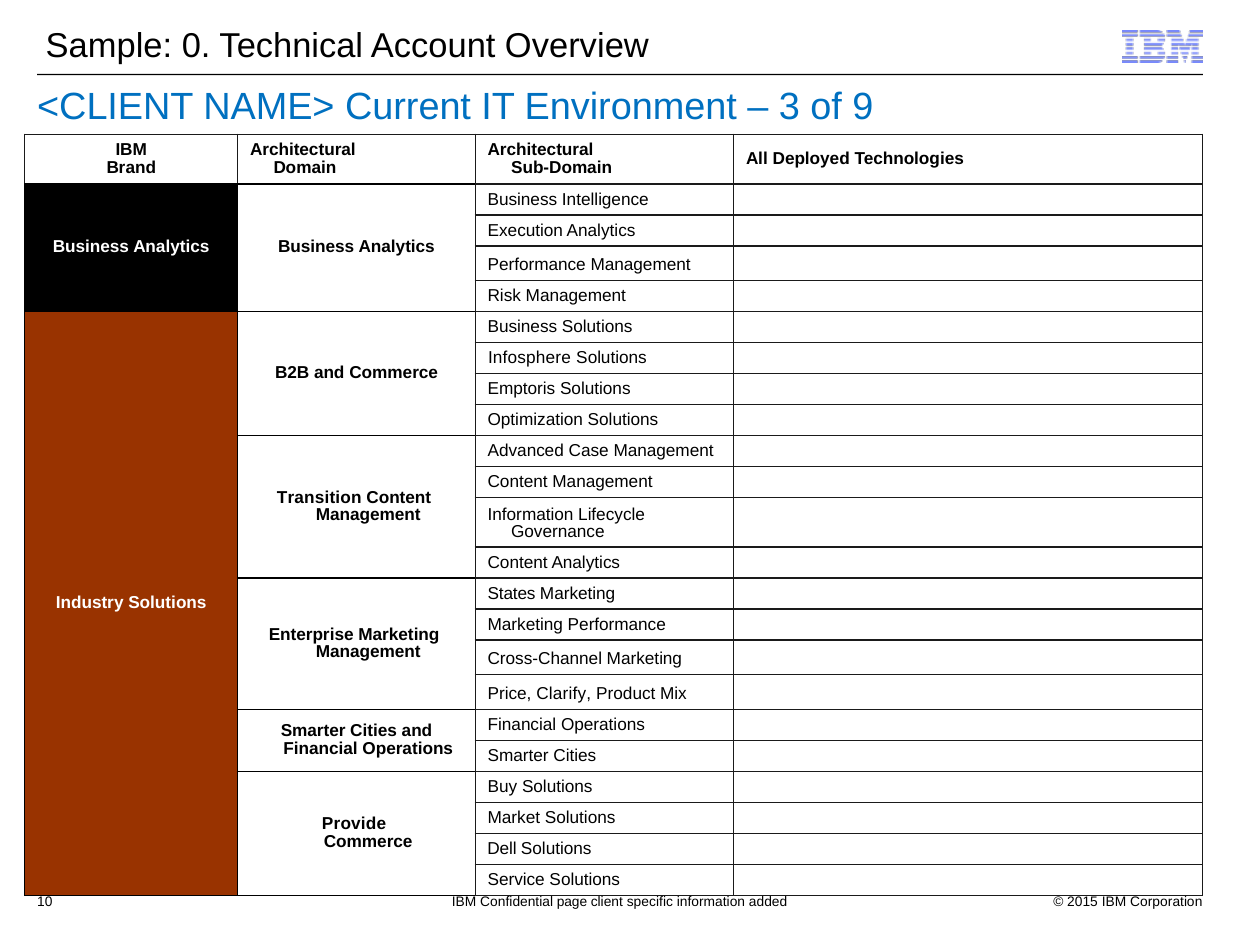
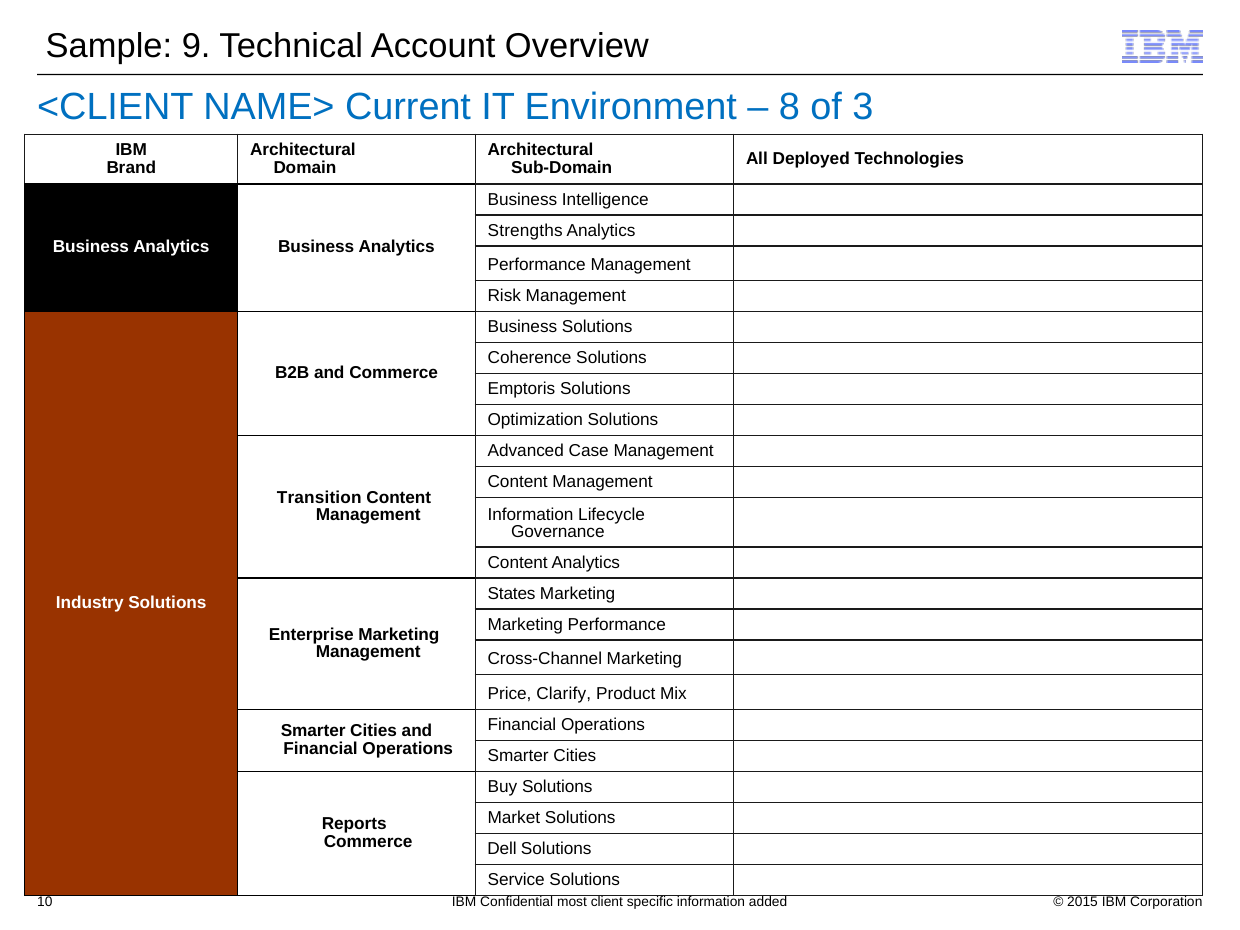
0: 0 -> 9 (196, 46)
3: 3 -> 8 (789, 107)
9: 9 -> 3 (863, 107)
Execution: Execution -> Strengths (525, 231)
Infosphere: Infosphere -> Coherence (530, 358)
Provide: Provide -> Reports (354, 824)
page: page -> most (572, 902)
